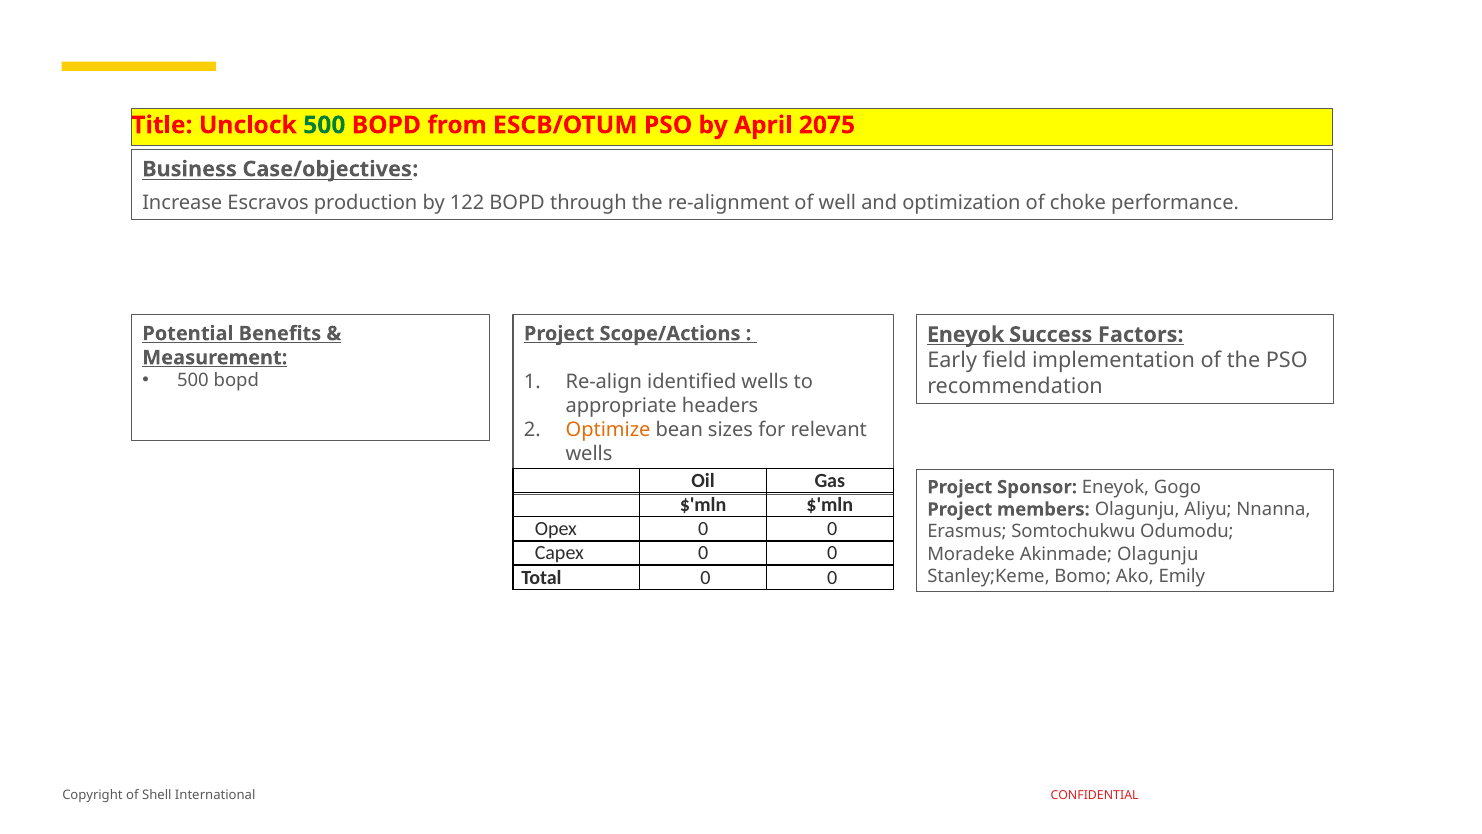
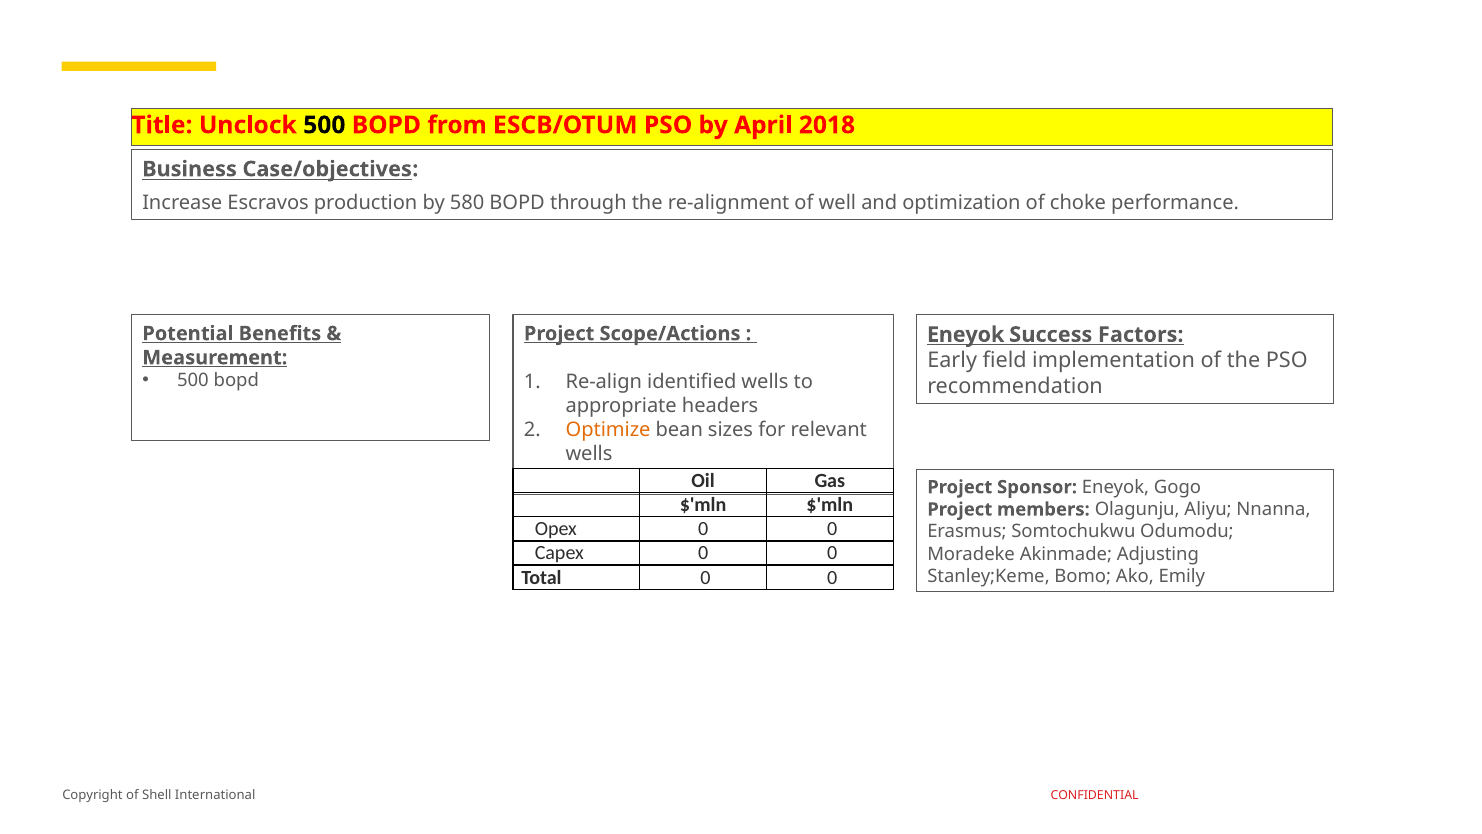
500 colour: green -> black (324, 125)
2075: 2075 -> 2018 (827, 125)
122: 122 -> 580 (467, 203)
Akinmade Olagunju: Olagunju -> Adjusting (1158, 554)
